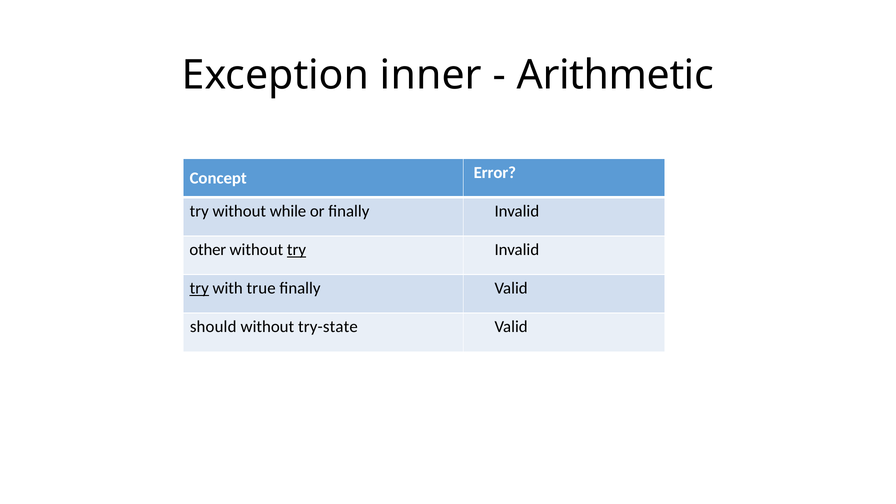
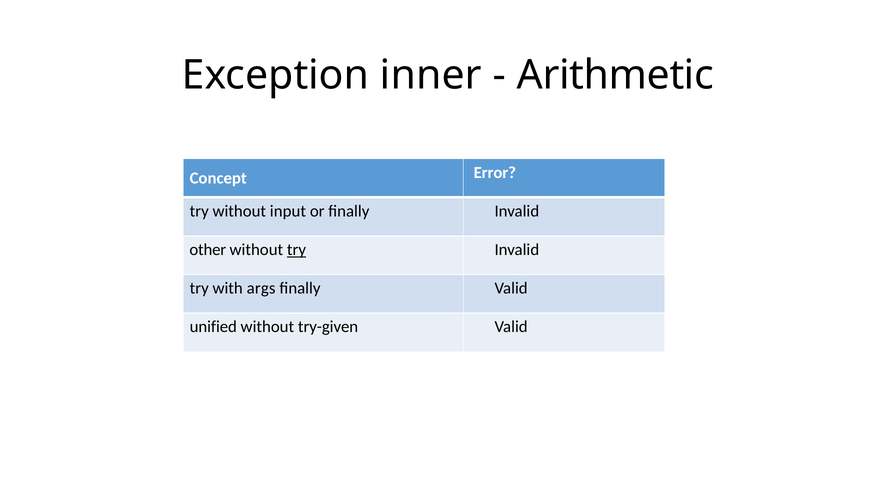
while: while -> input (288, 211)
try underline: present -> none (199, 288)
true: true -> args (261, 288)
should: should -> unified (213, 327)
try-state: try-state -> try-given (328, 327)
